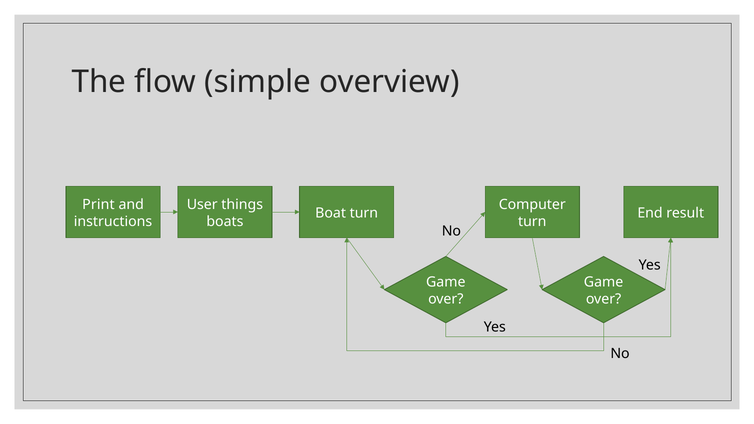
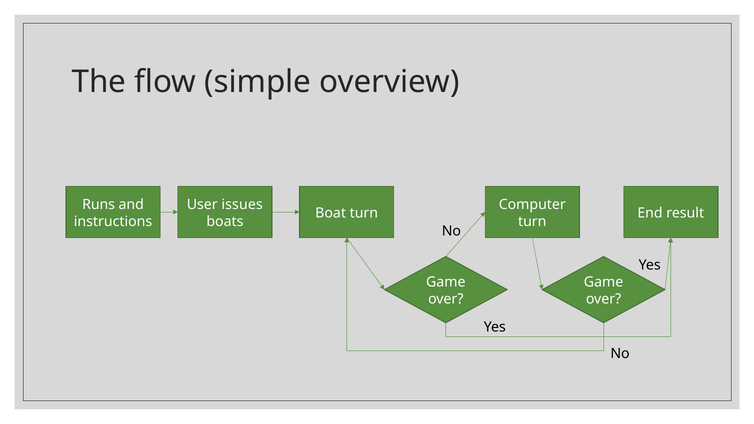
Print: Print -> Runs (99, 205)
things: things -> issues (242, 205)
